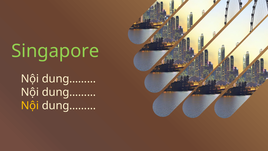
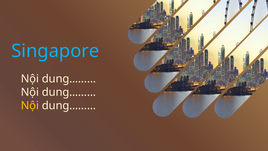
Singapore colour: light green -> light blue (55, 51)
